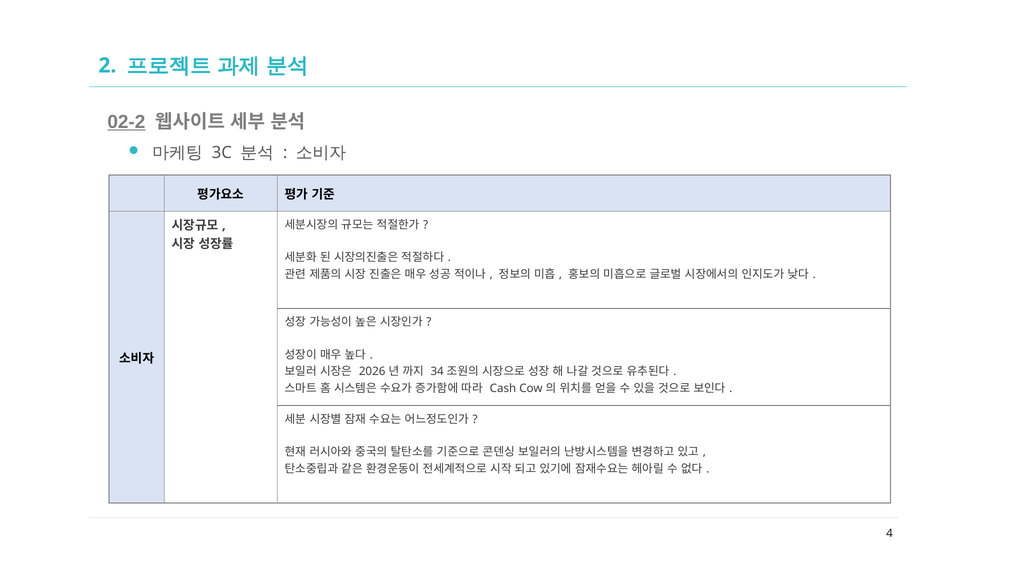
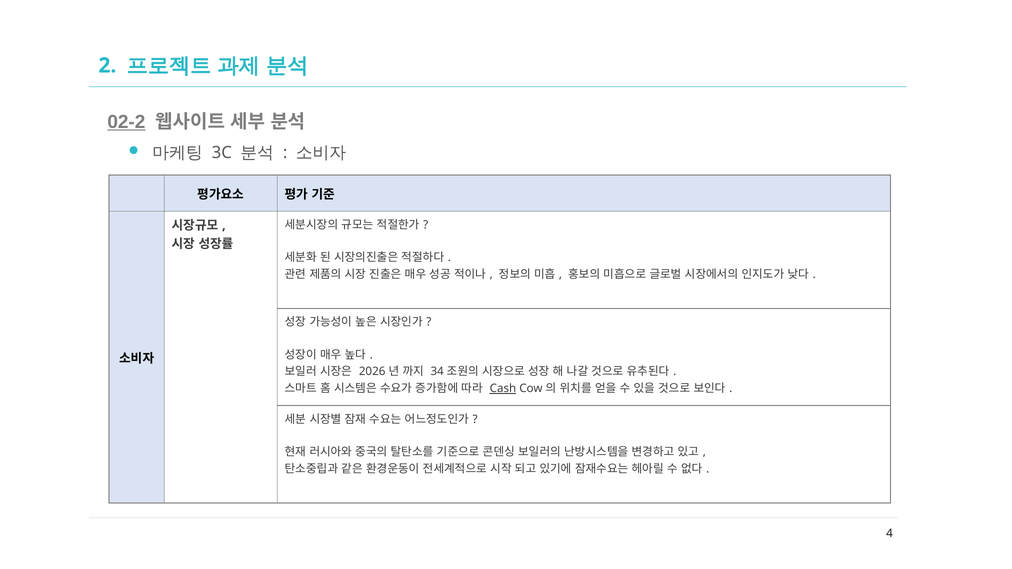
Cash underline: none -> present (503, 389)
